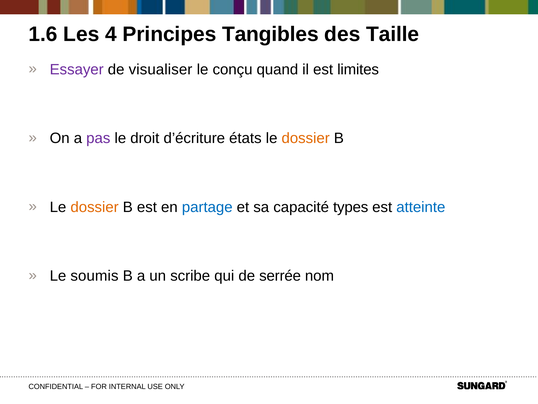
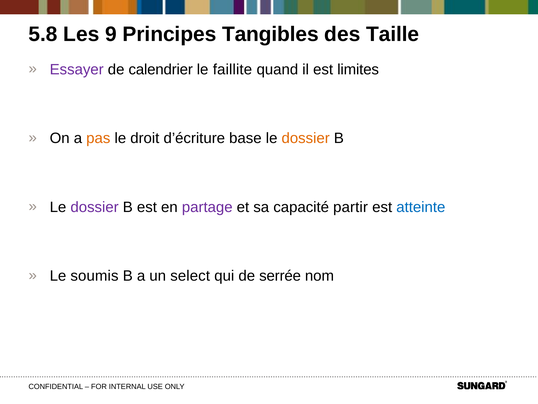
1.6: 1.6 -> 5.8 (43, 34)
4: 4 -> 9 (111, 34)
visualiser: visualiser -> calendrier (161, 69)
conçu: conçu -> faillite (232, 69)
pas colour: purple -> orange (98, 138)
états: états -> base (245, 138)
dossier colour: orange -> purple (95, 207)
partage colour: blue -> purple (207, 207)
types: types -> partir (351, 207)
scribe: scribe -> select (190, 276)
